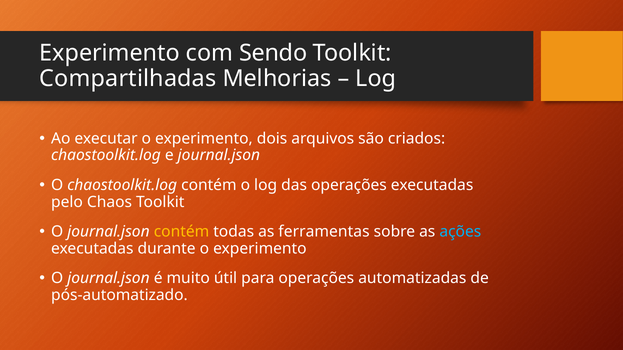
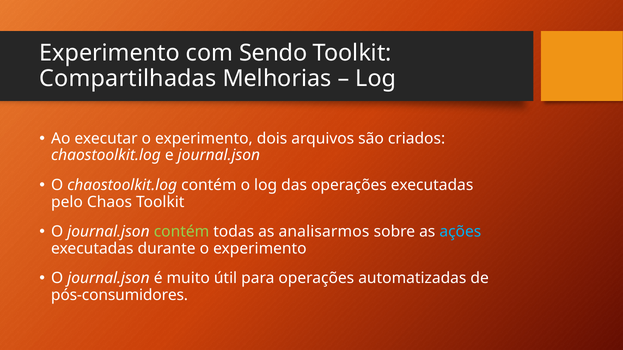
contém colour: yellow -> light green (182, 232)
ferramentas: ferramentas -> analisarmos (324, 232)
pós-automatizado: pós-automatizado -> pós-consumidores (119, 295)
